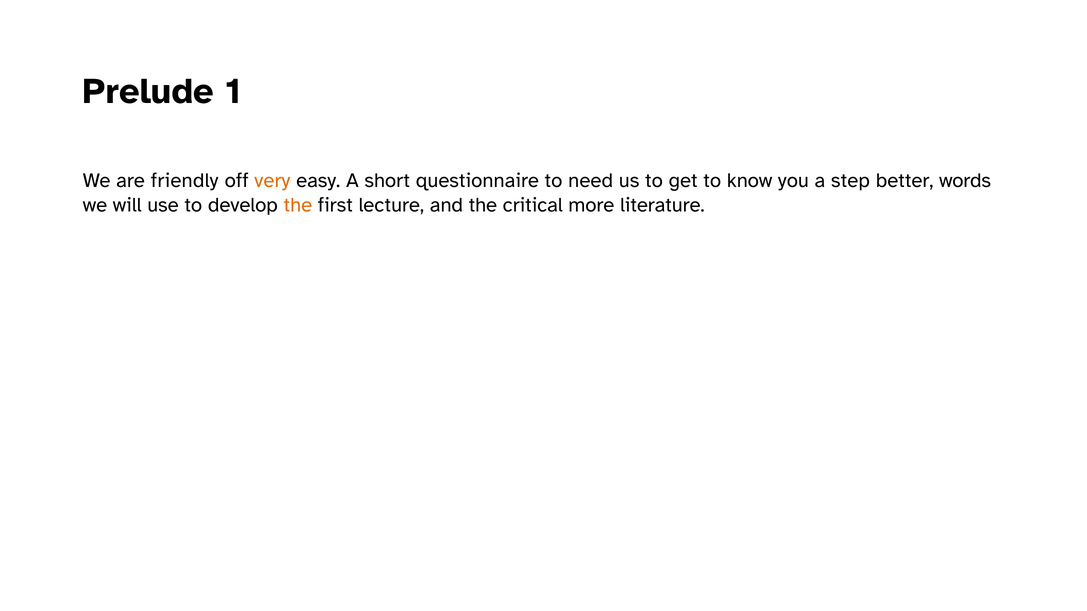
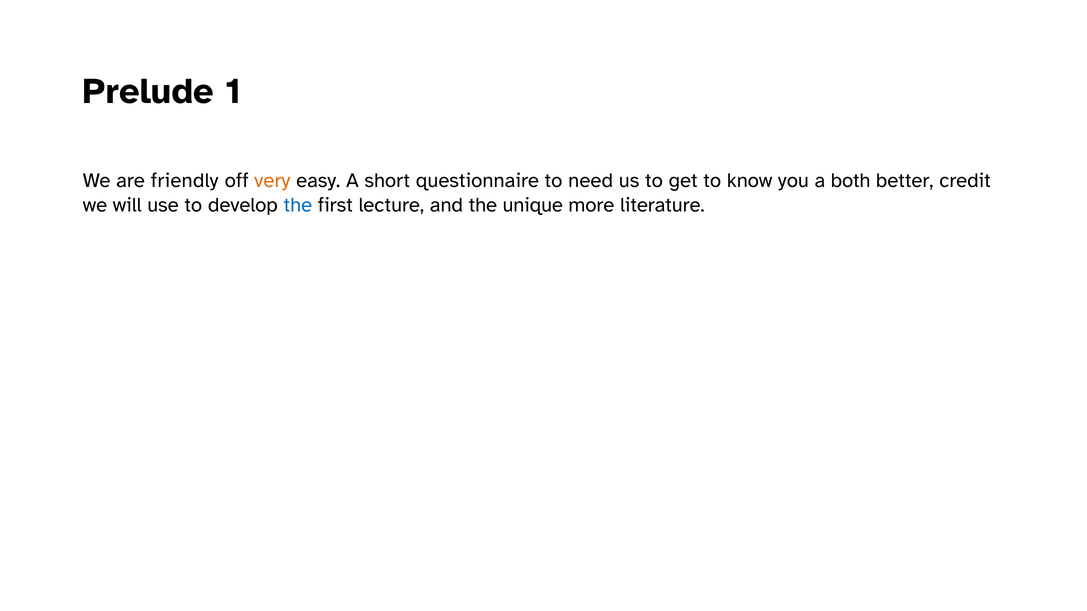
step: step -> both (851, 180)
words: words -> credit (965, 180)
the colour: orange -> blue (298, 205)
critical: critical -> unique (533, 205)
